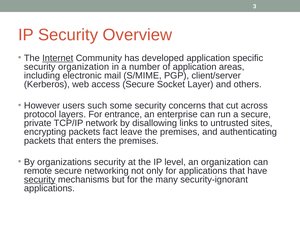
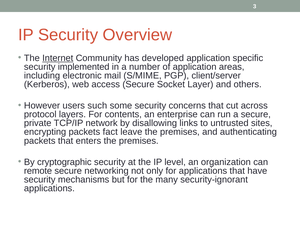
security organization: organization -> implemented (84, 67)
entrance: entrance -> contents (123, 114)
organizations: organizations -> cryptographic (64, 162)
security underline: present -> none (40, 180)
